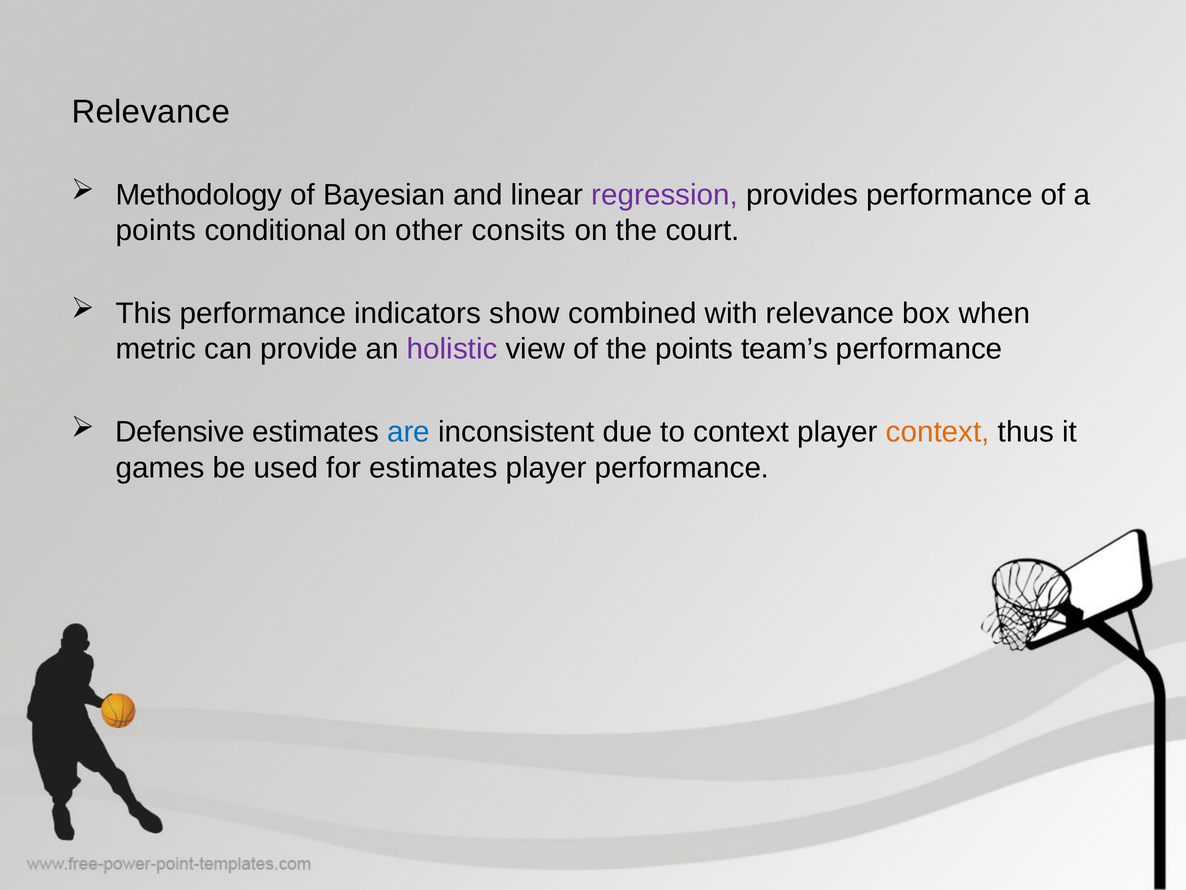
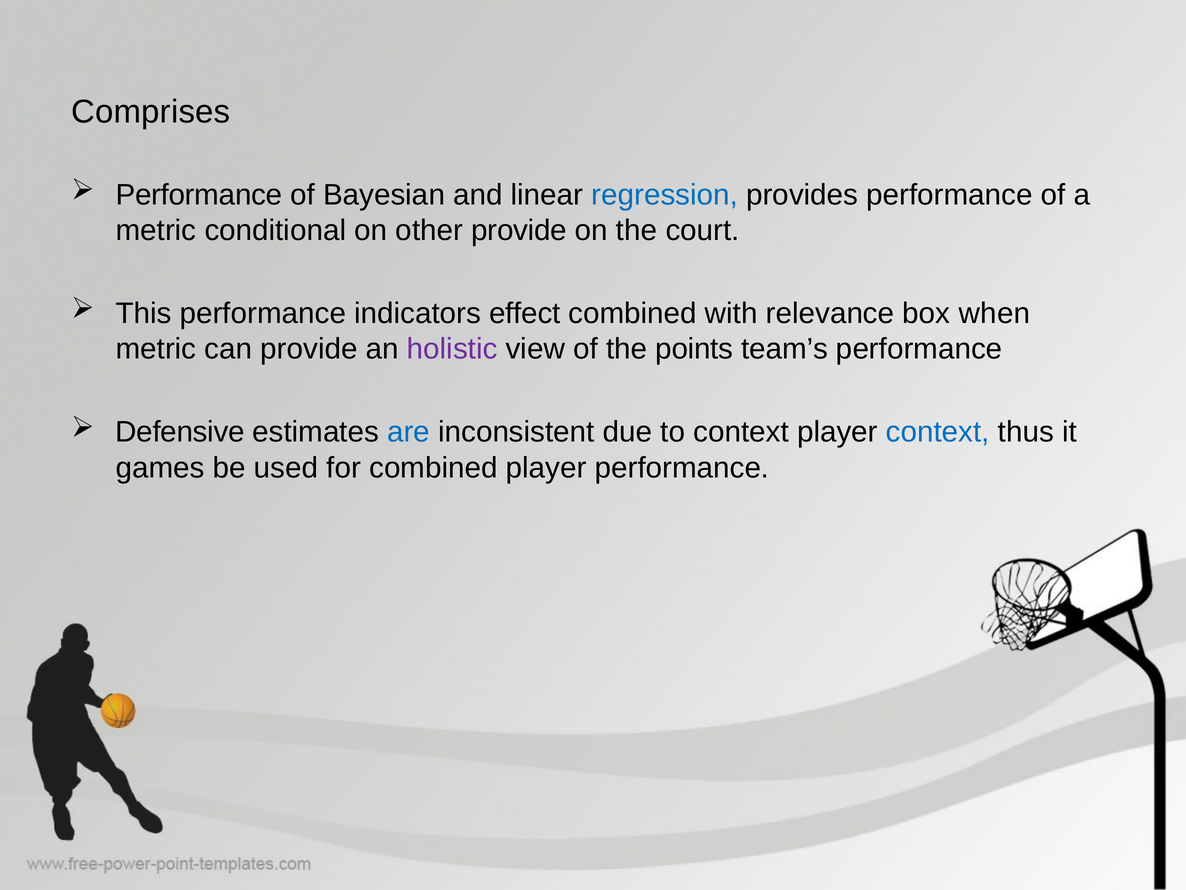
Relevance: Relevance -> Comprises (151, 112)
Methodology: Methodology -> Performance (199, 195)
regression colour: purple -> blue (665, 195)
points: points -> metric (156, 230)
other consits: consits -> provide (519, 230)
show: show -> effect (525, 313)
context colour: orange -> blue (938, 432)
for estimates: estimates -> combined (433, 467)
